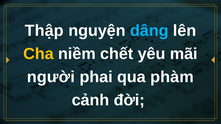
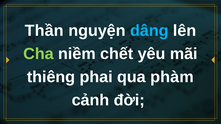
Thập: Thập -> Thần (44, 31)
Cha colour: yellow -> light green (38, 54)
người: người -> thiêng (51, 77)
